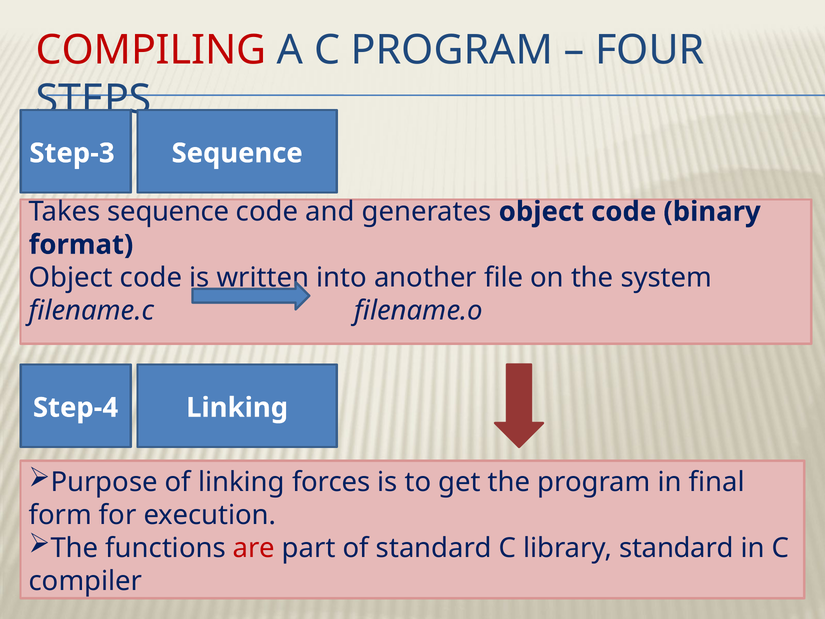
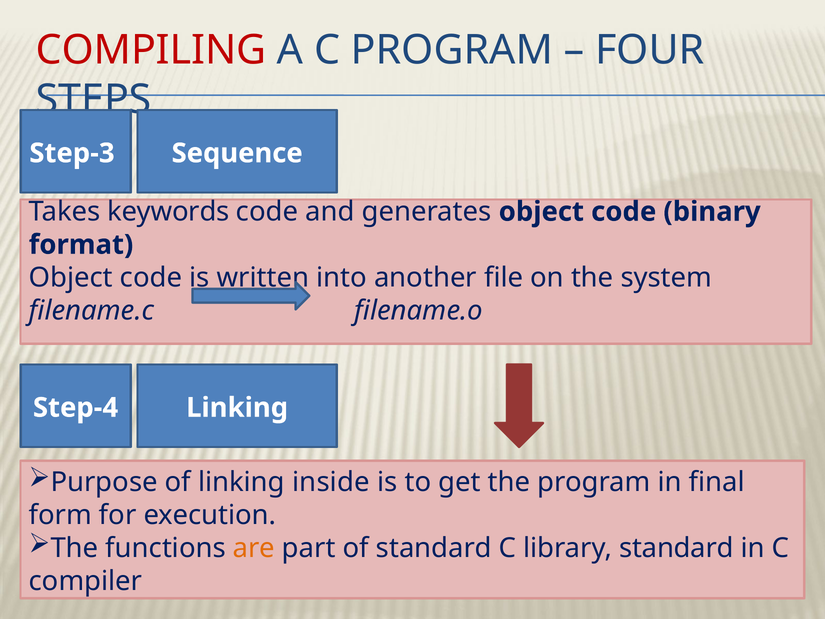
Takes sequence: sequence -> keywords (168, 212)
forces: forces -> inside (331, 482)
are colour: red -> orange (254, 548)
